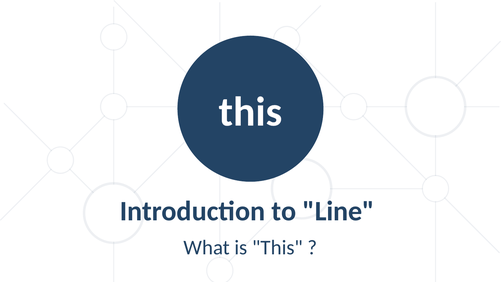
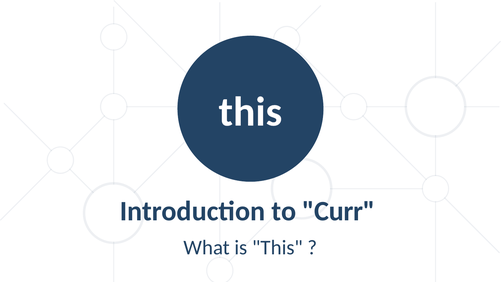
Line: Line -> Curr (339, 211)
